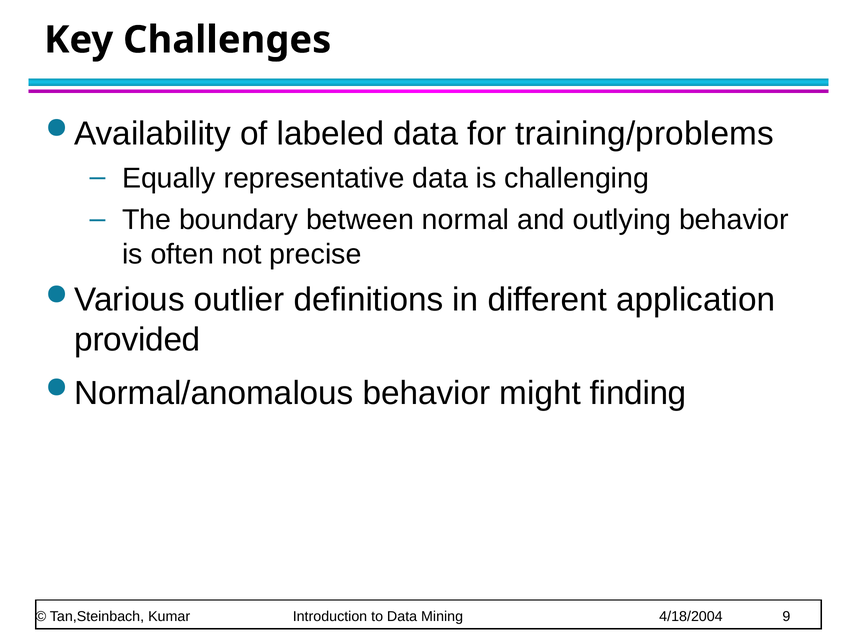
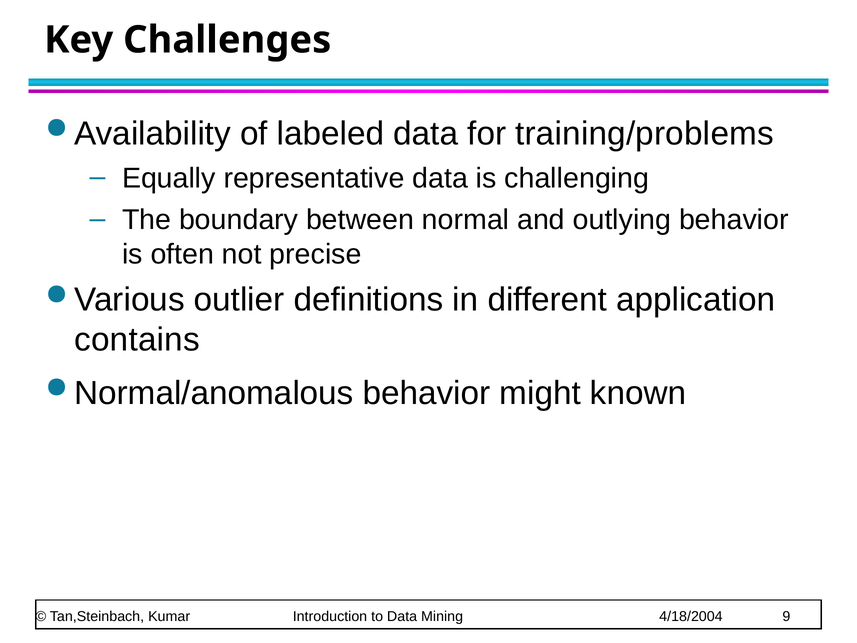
provided: provided -> contains (137, 340)
finding: finding -> known (638, 393)
